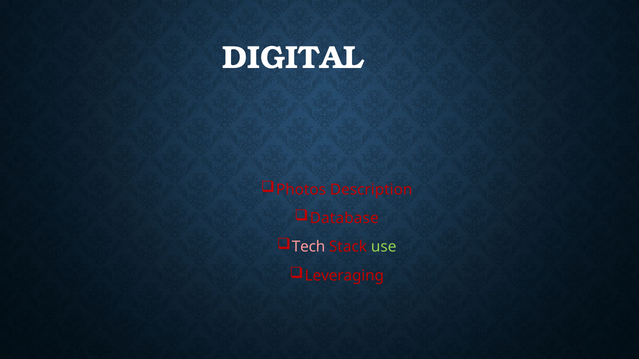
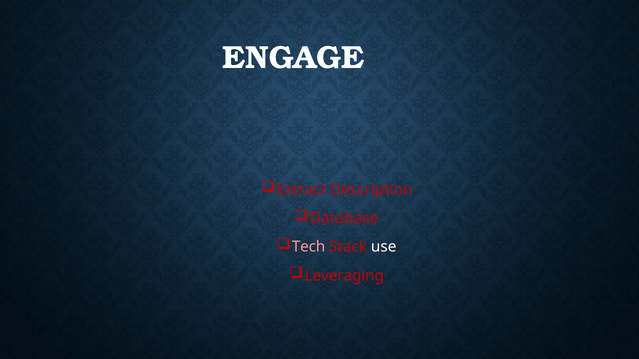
DIGITAL: DIGITAL -> ENGAGE (293, 58)
Photos: Photos -> Extract (301, 190)
use colour: light green -> white (384, 247)
